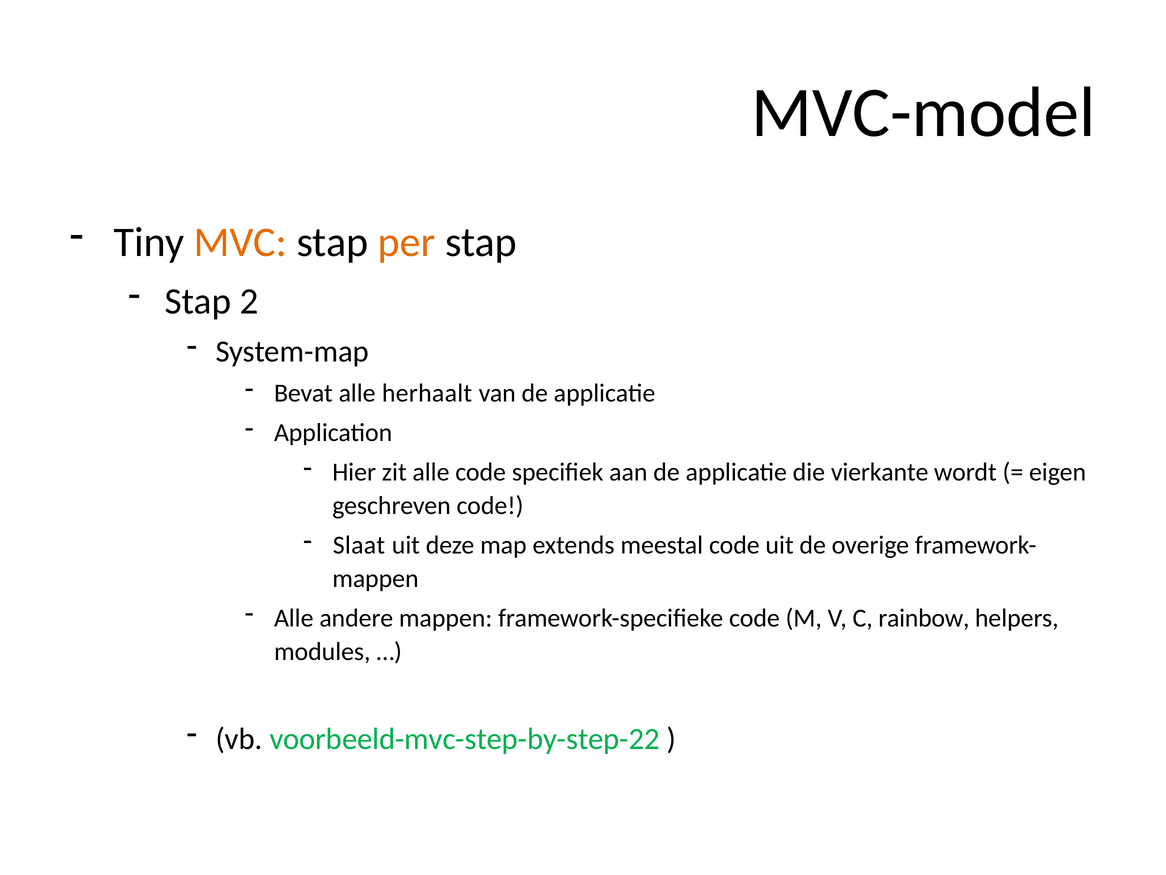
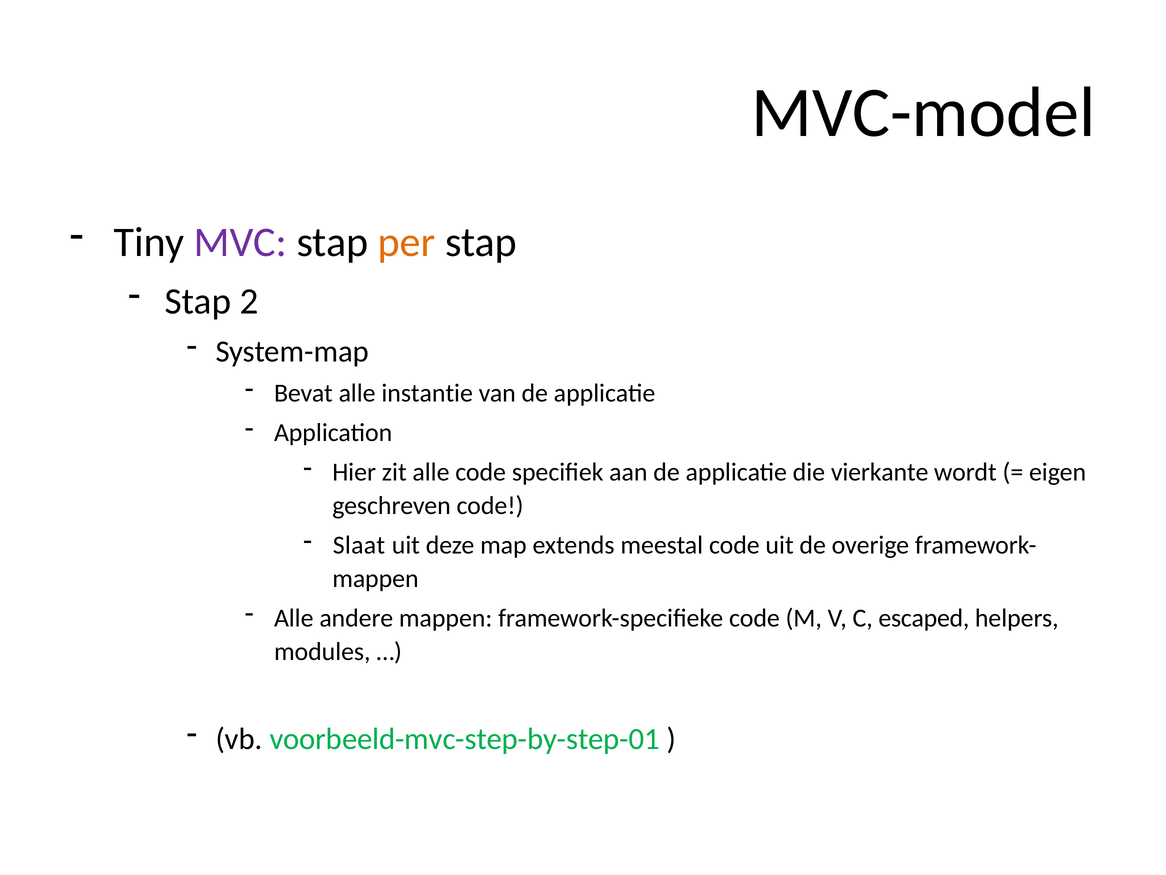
MVC colour: orange -> purple (240, 242)
herhaalt: herhaalt -> instantie (427, 393)
rainbow: rainbow -> escaped (924, 618)
voorbeeld-mvc-step-by-step-22: voorbeeld-mvc-step-by-step-22 -> voorbeeld-mvc-step-by-step-01 (465, 739)
